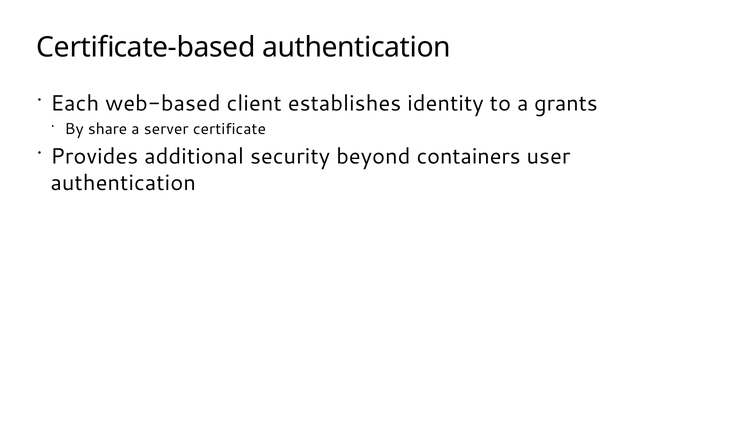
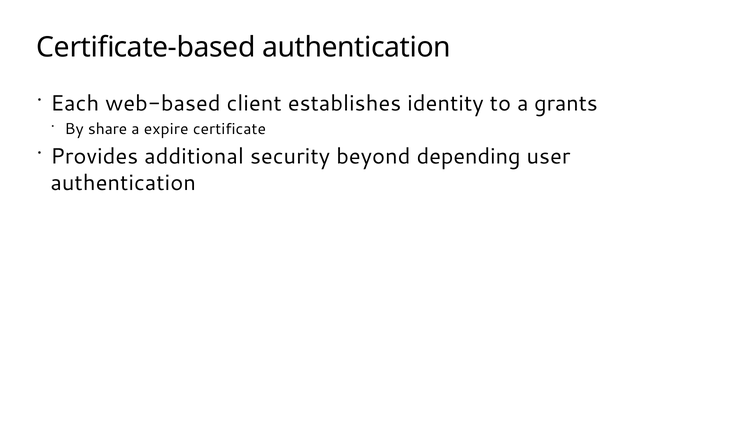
server: server -> expire (166, 129)
containers: containers -> depending (469, 157)
